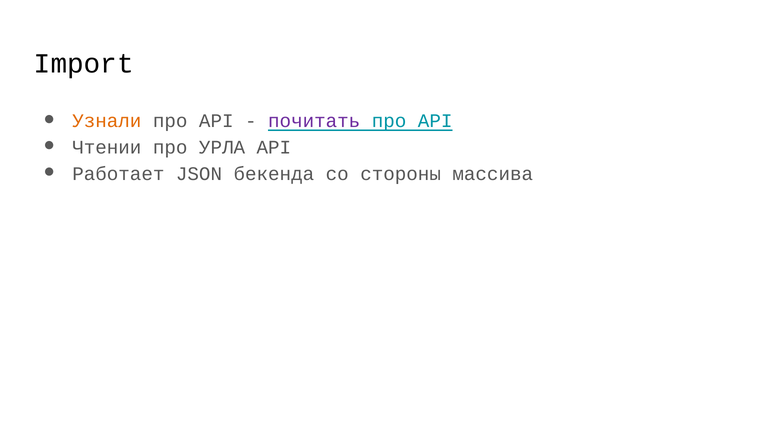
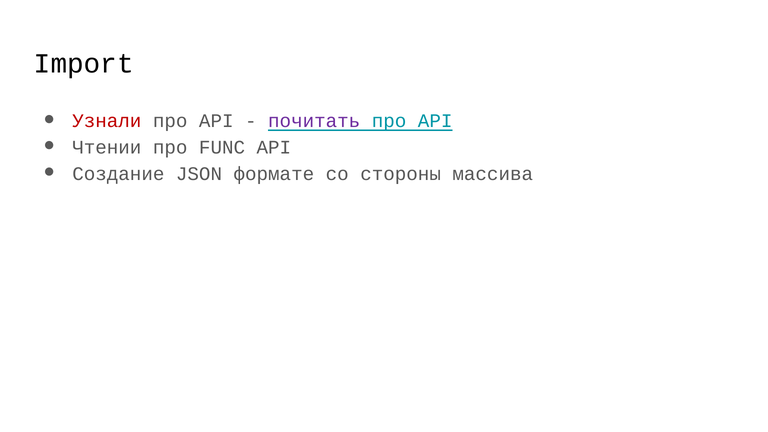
Узнали colour: orange -> red (107, 121)
УРЛА: УРЛА -> FUNC (222, 147)
Работает: Работает -> Создание (118, 174)
бекенда: бекенда -> формате (274, 174)
